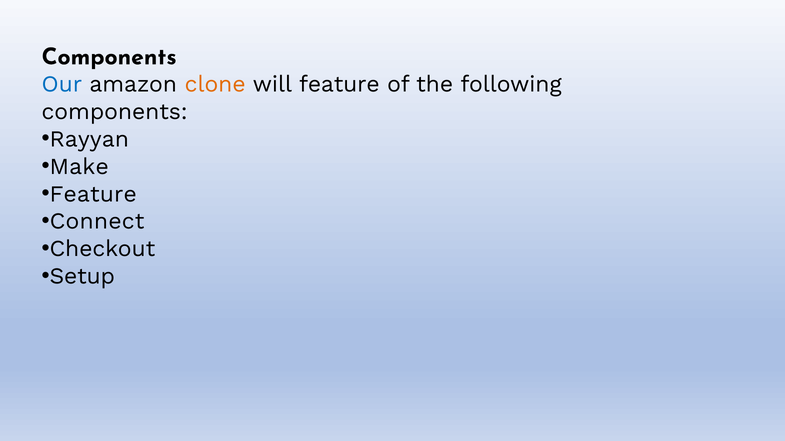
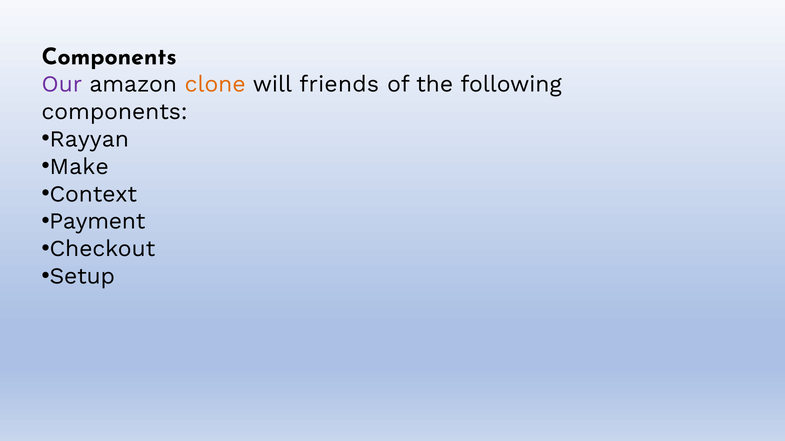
Our colour: blue -> purple (62, 84)
will feature: feature -> friends (339, 84)
Feature: Feature -> Context (93, 194)
Connect: Connect -> Payment (97, 222)
